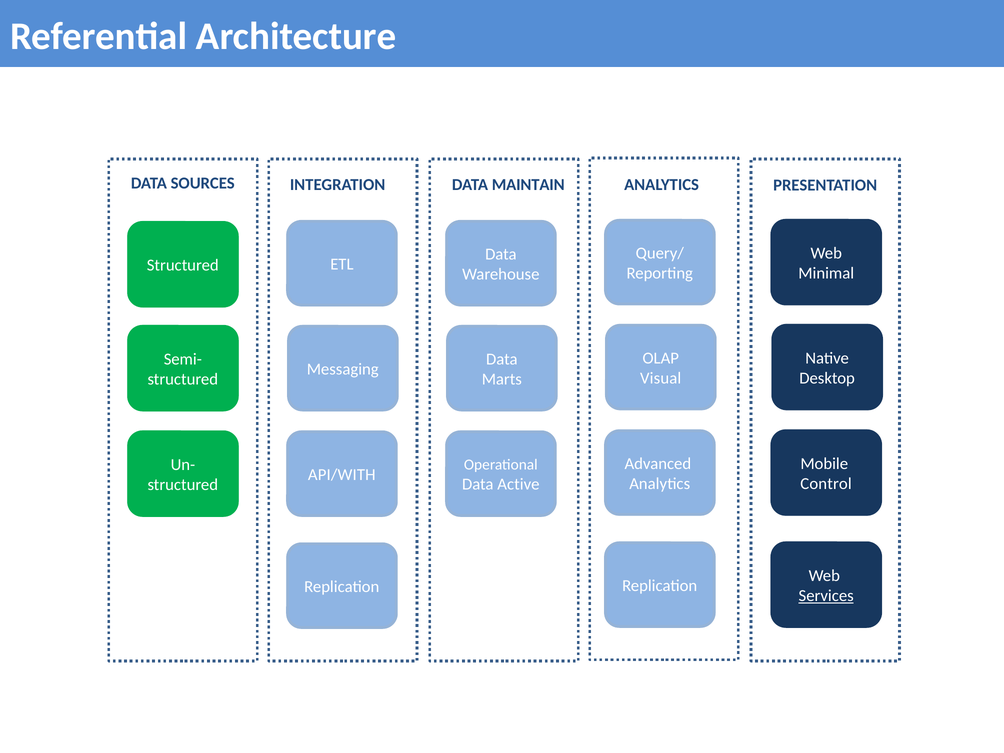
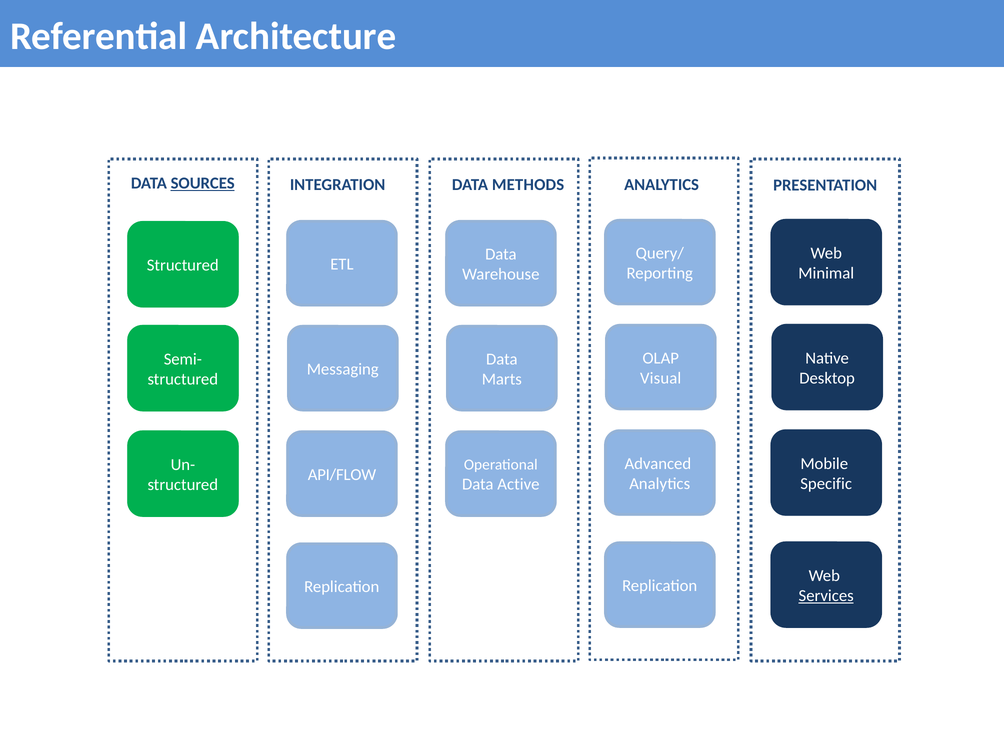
SOURCES underline: none -> present (203, 183)
MAINTAIN: MAINTAIN -> METHODS (528, 185)
API/WITH: API/WITH -> API/FLOW (342, 475)
Control: Control -> Specific (826, 484)
